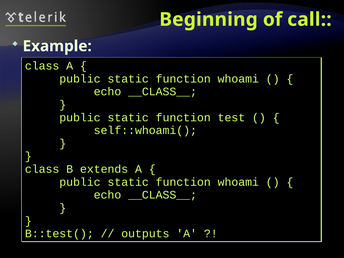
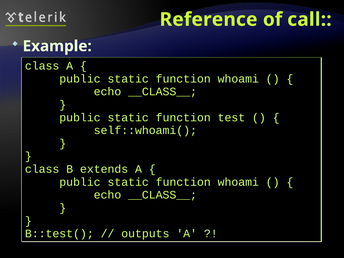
Beginning: Beginning -> Reference (209, 19)
